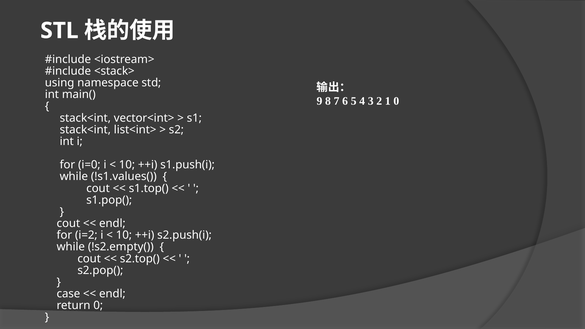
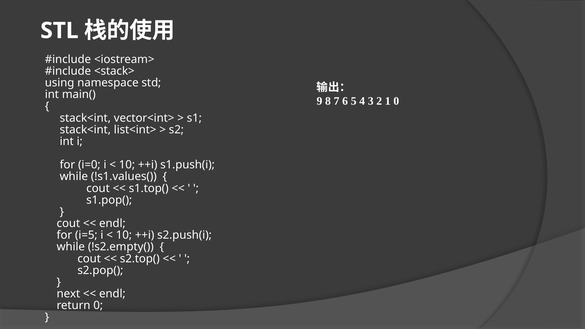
i=2: i=2 -> i=5 (86, 235)
case: case -> next (68, 294)
